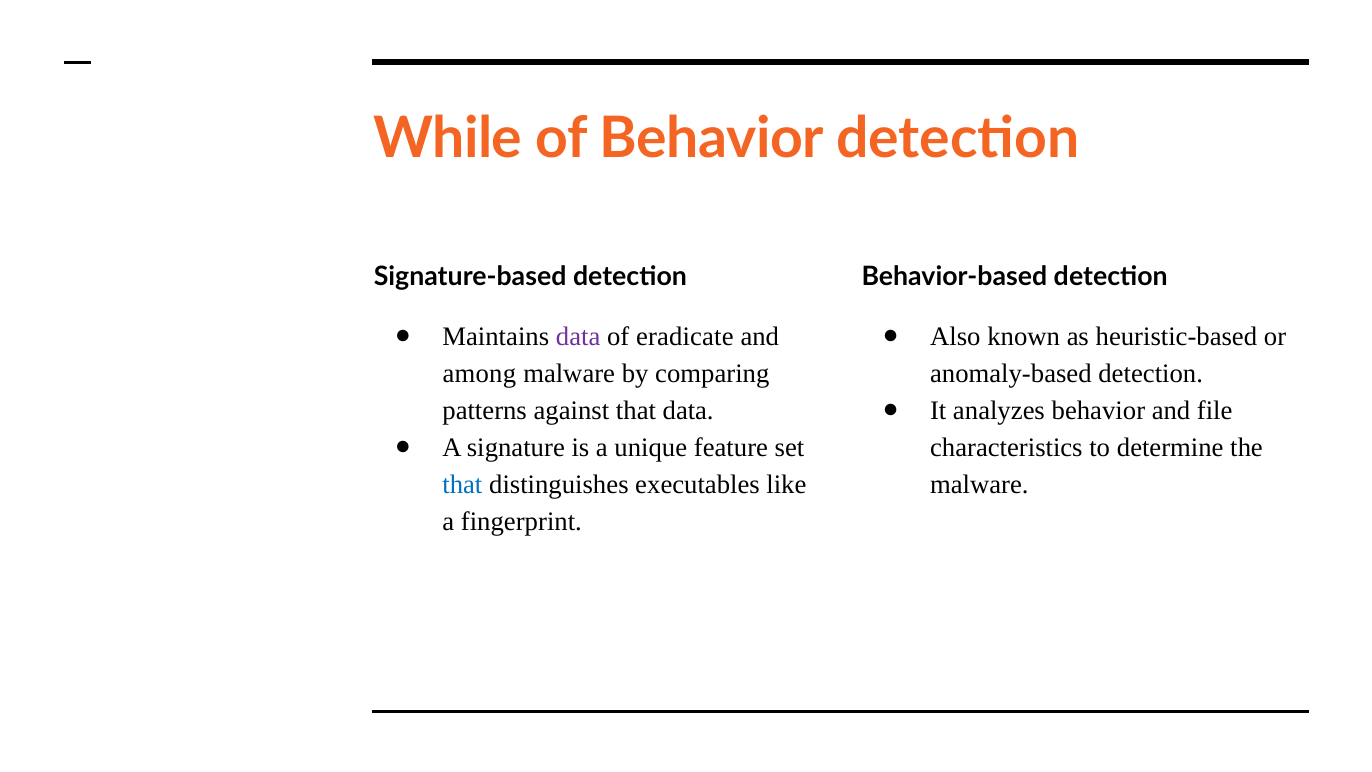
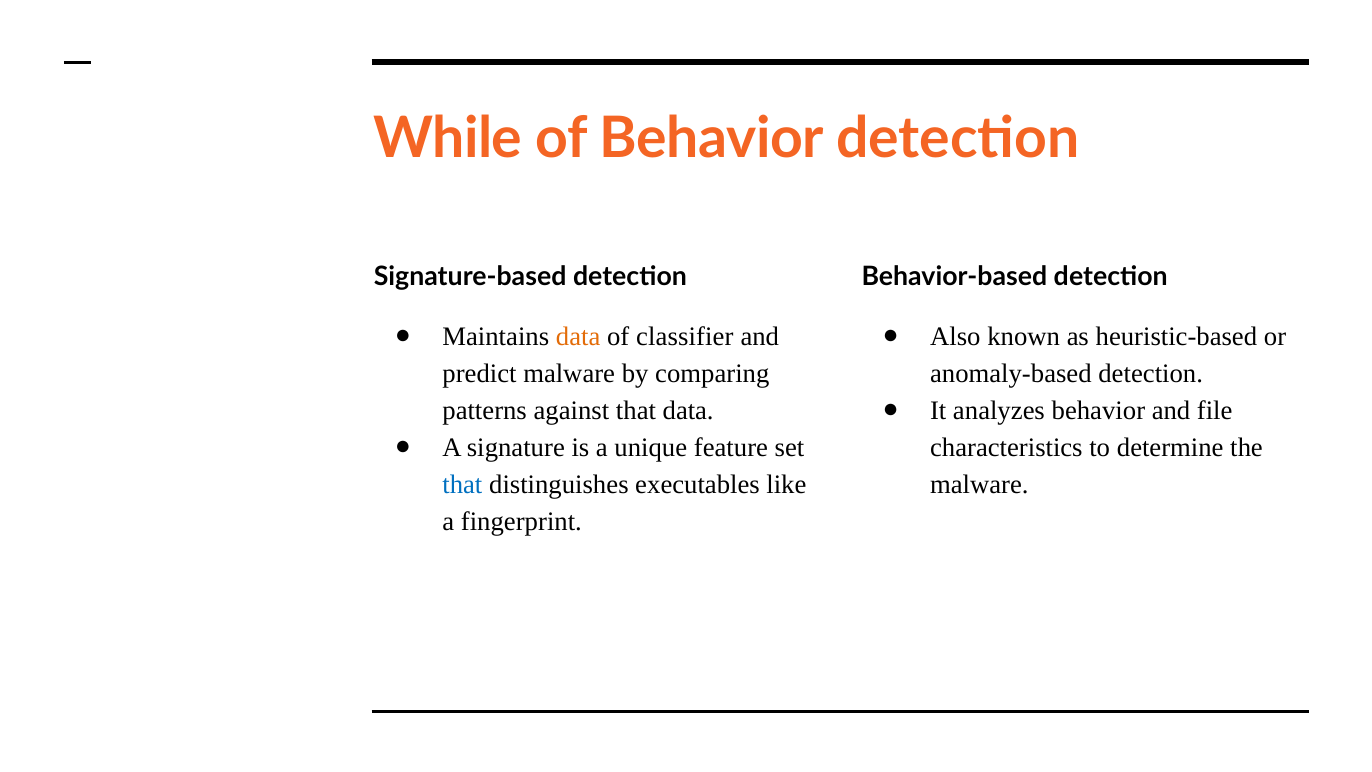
data colour: purple -> orange (578, 337)
eradicate: eradicate -> classifier (685, 337)
among: among -> predict (480, 374)
